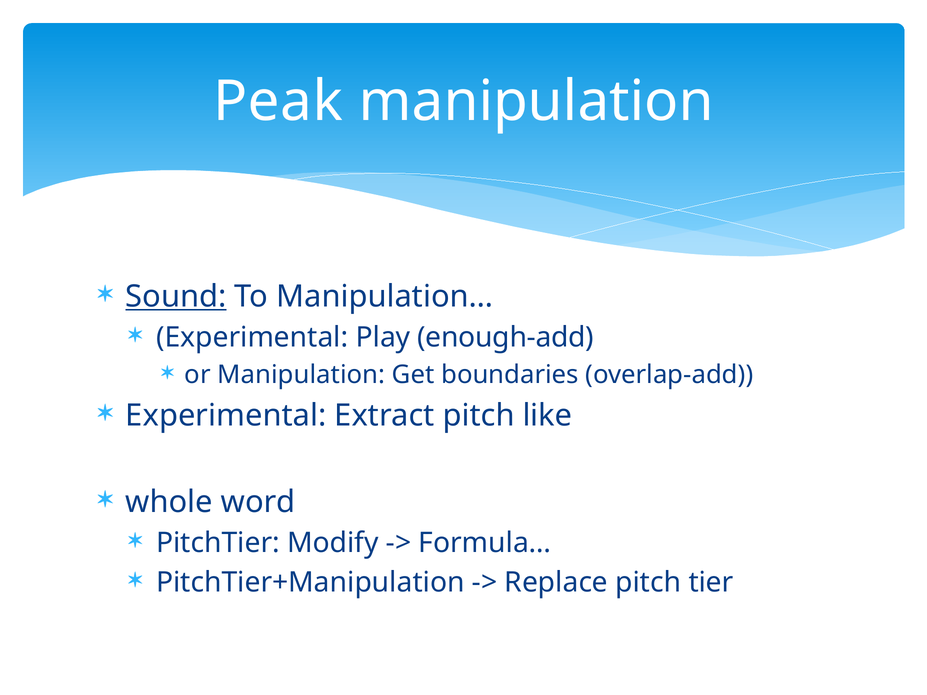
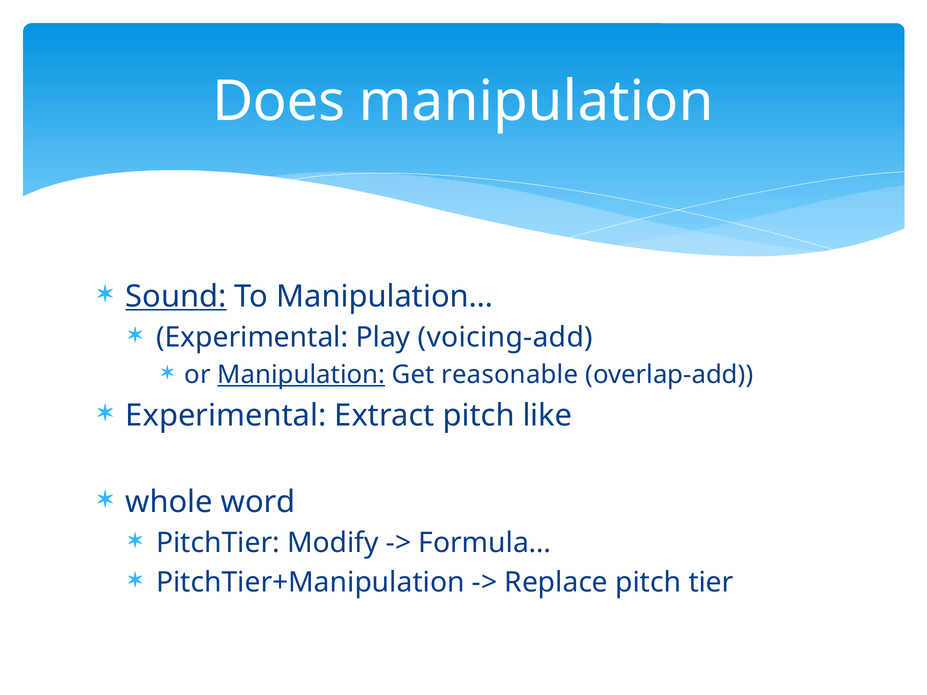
Peak: Peak -> Does (279, 102)
enough-add: enough-add -> voicing-add (505, 338)
Manipulation underline: none -> present (301, 375)
boundaries: boundaries -> reasonable (510, 375)
